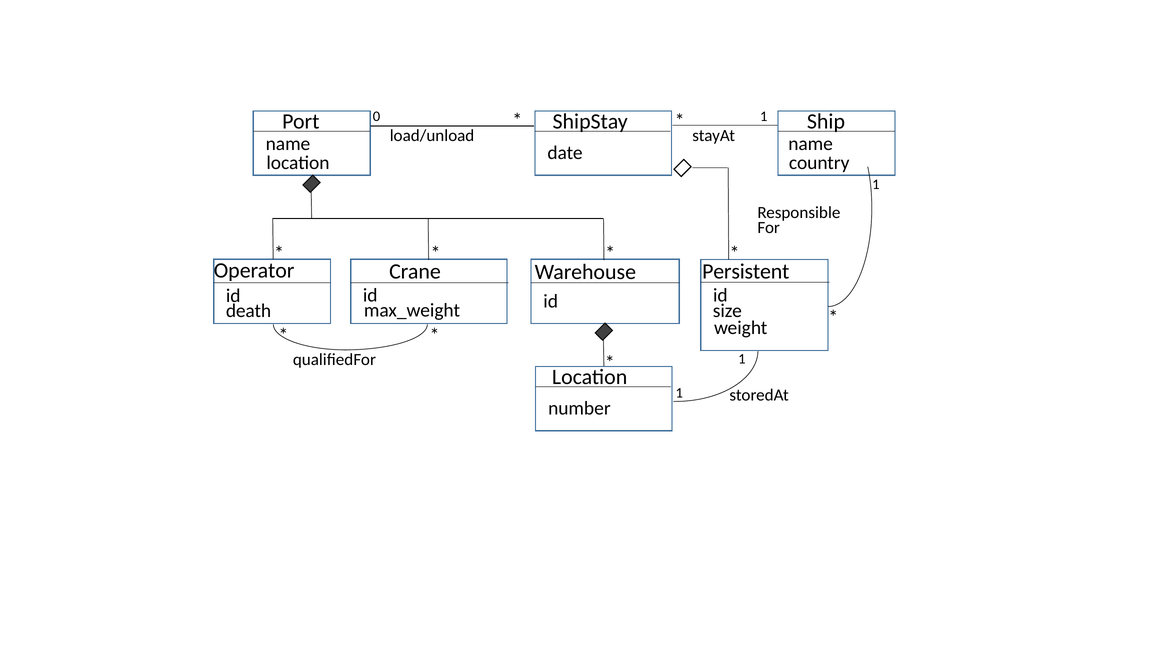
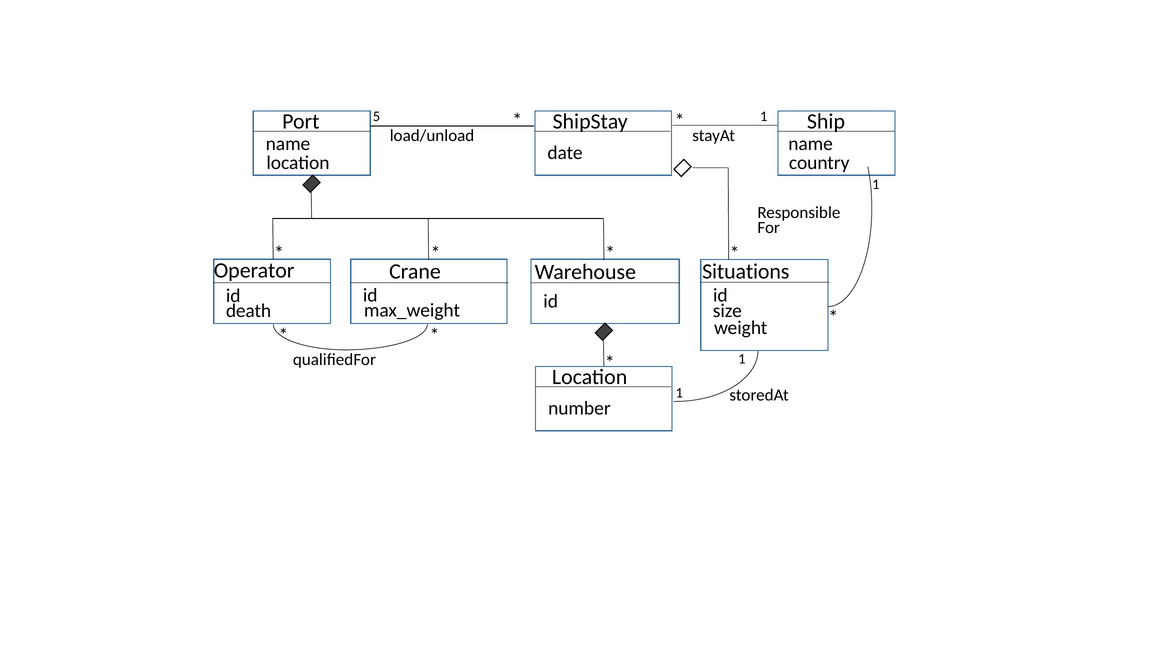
0: 0 -> 5 (377, 116)
Persistent: Persistent -> Situations (746, 272)
